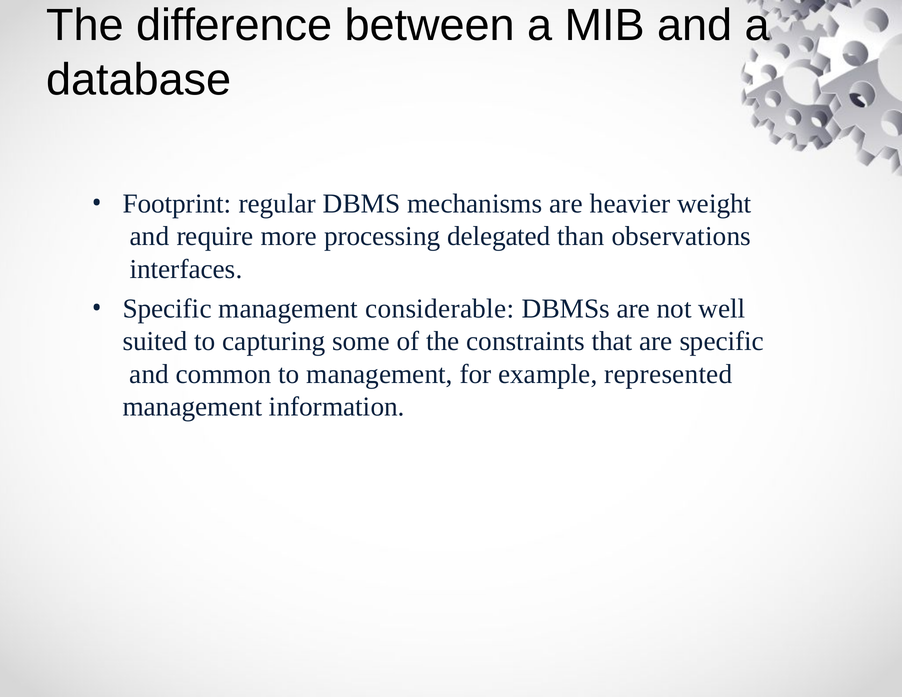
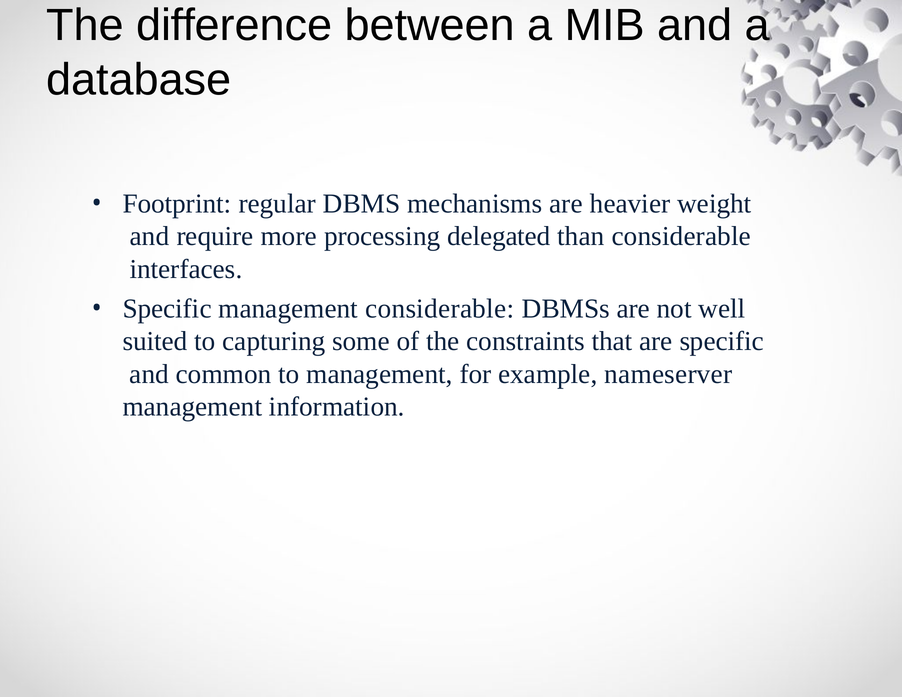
than observations: observations -> considerable (681, 236)
represented: represented -> nameserver (668, 374)
